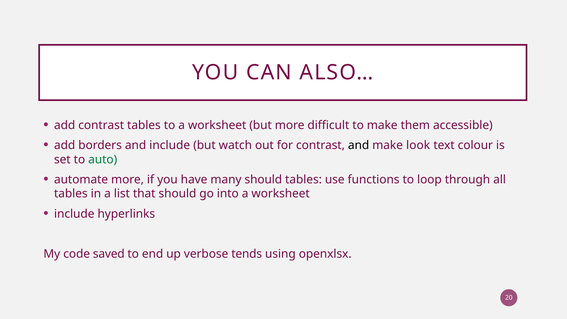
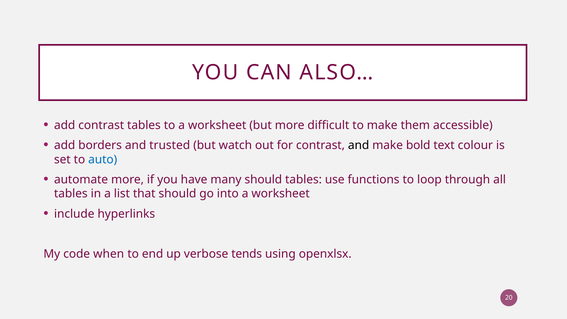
and include: include -> trusted (170, 145)
look: look -> bold (418, 145)
auto colour: green -> blue (103, 159)
saved: saved -> when (109, 254)
